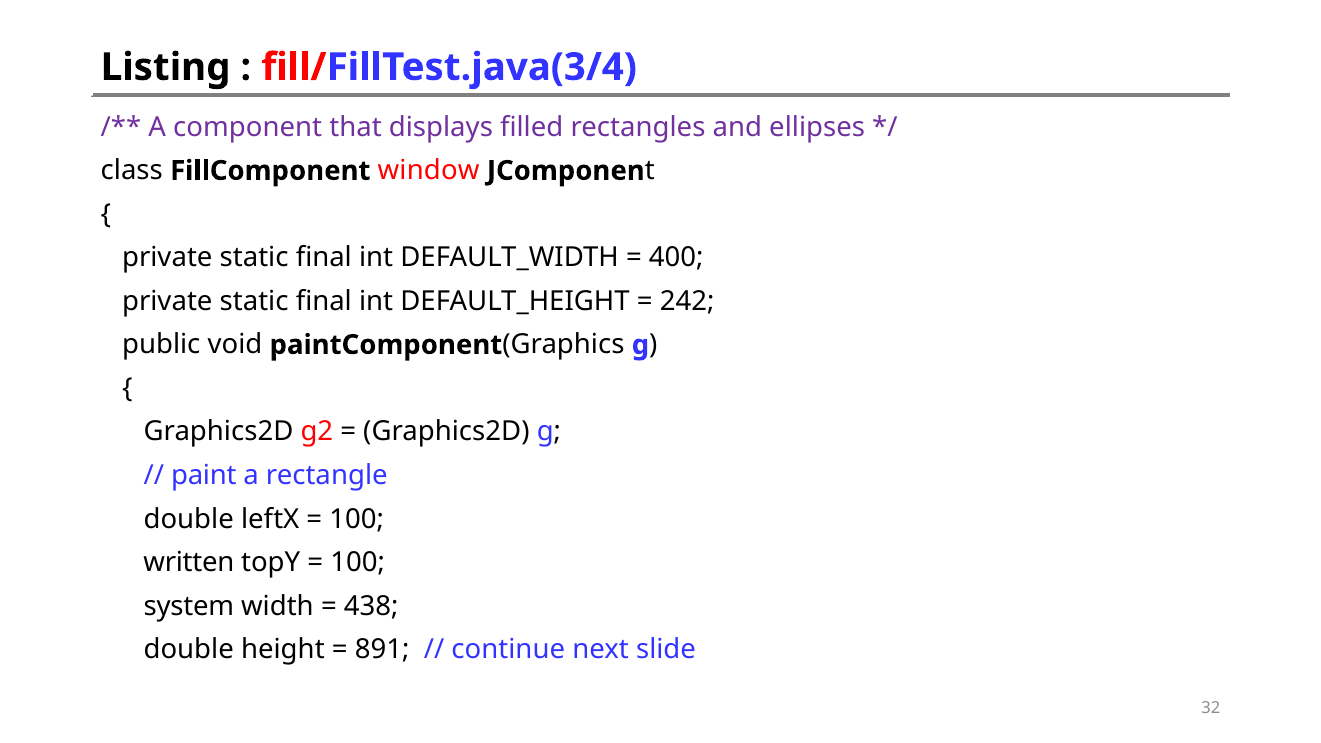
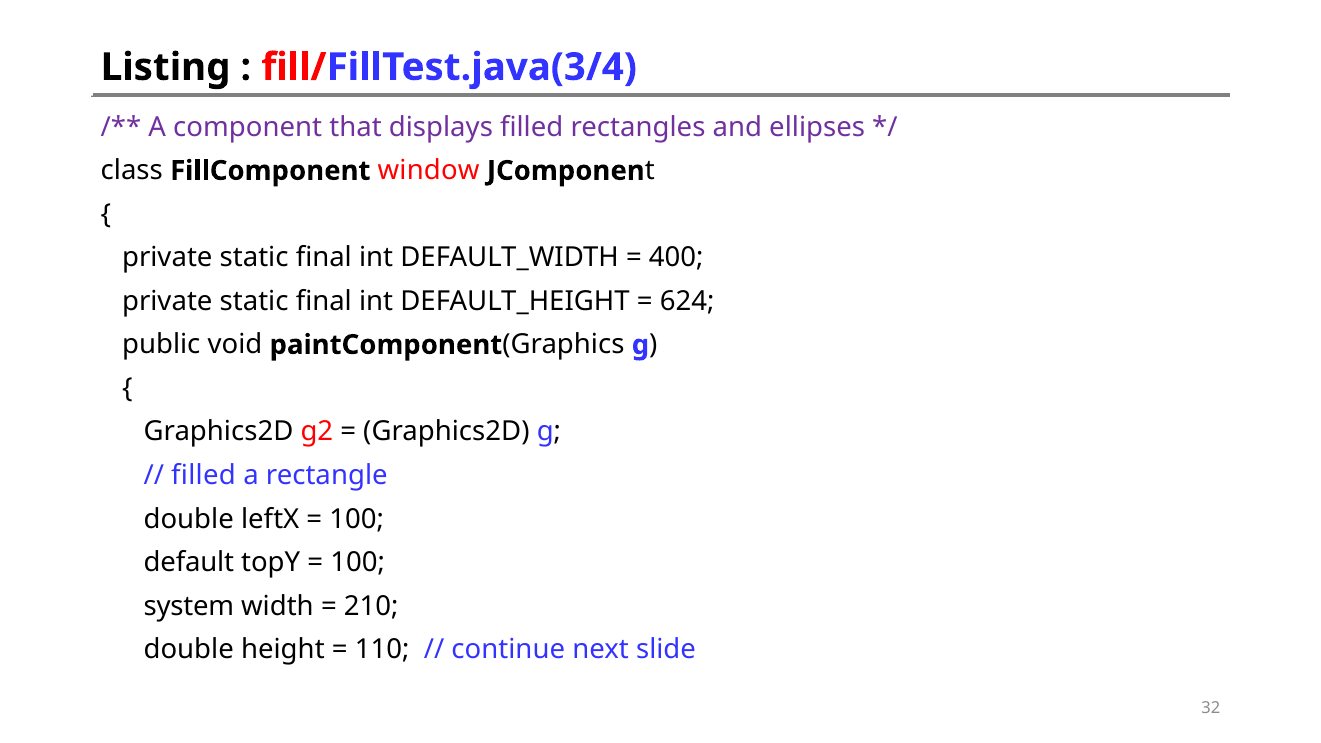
242: 242 -> 624 (687, 301)
paint: paint -> filled (204, 475)
written: written -> default (189, 562)
438: 438 -> 210 (371, 606)
891: 891 -> 110 (382, 650)
